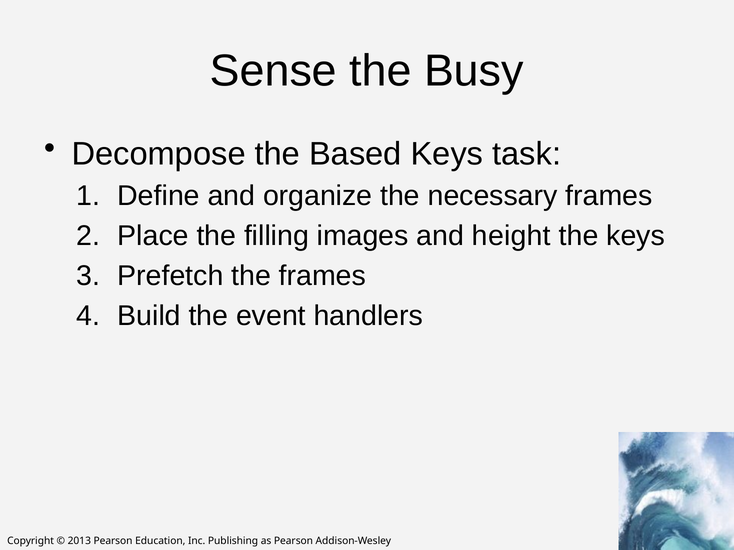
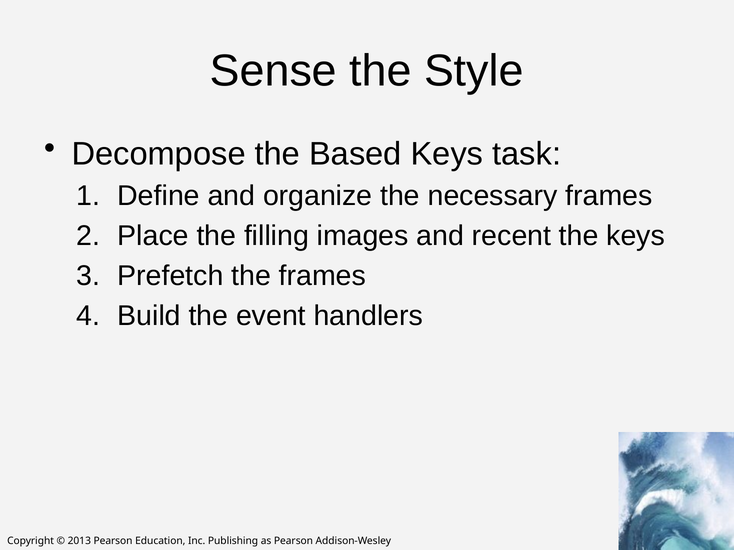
Busy: Busy -> Style (474, 71)
height: height -> recent (512, 236)
